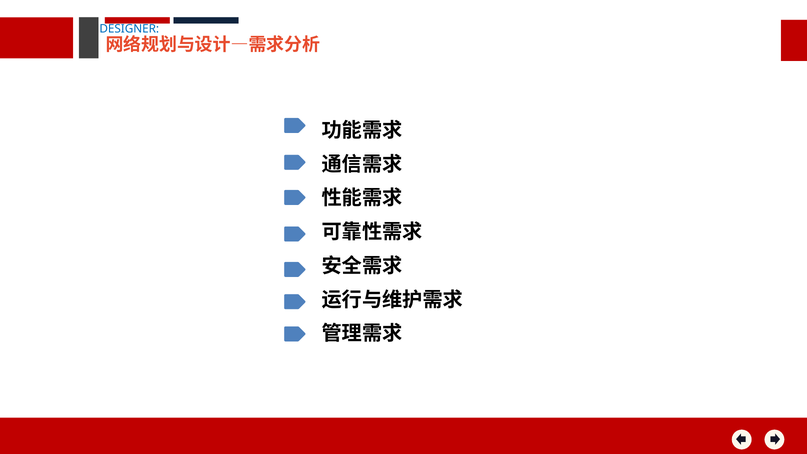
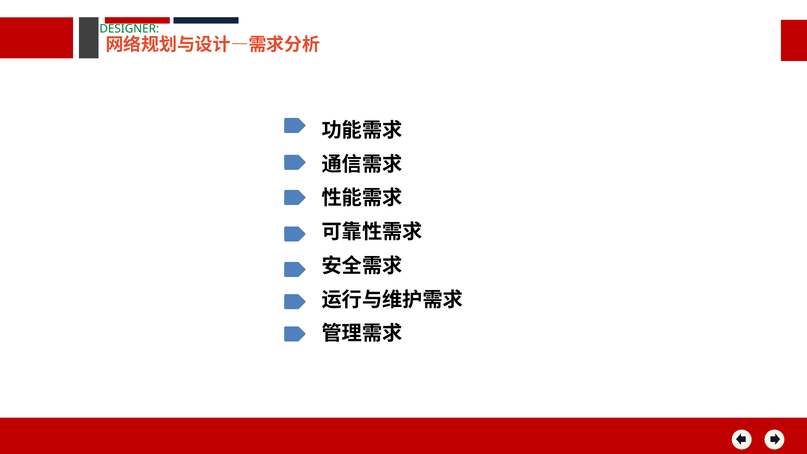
DESIGNER colour: blue -> green (129, 29)
